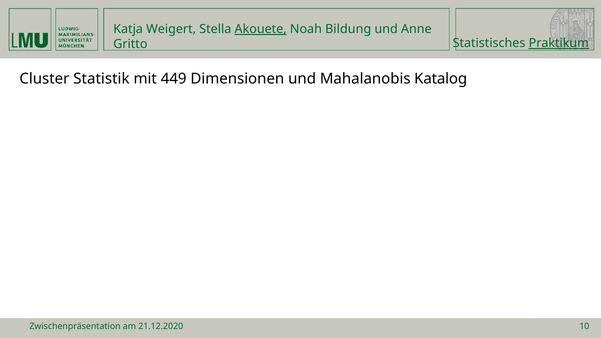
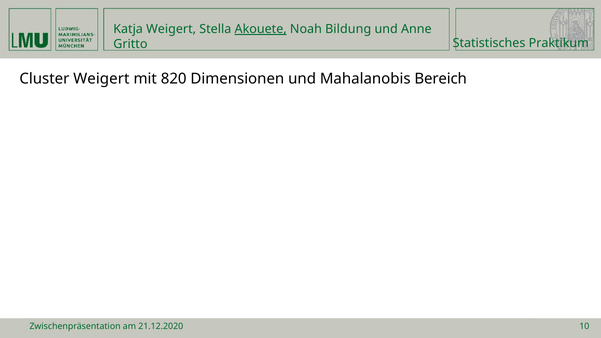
Praktikum underline: present -> none (559, 43)
Cluster Statistik: Statistik -> Weigert (101, 79)
449: 449 -> 820 (174, 79)
Katalog: Katalog -> Bereich (441, 79)
